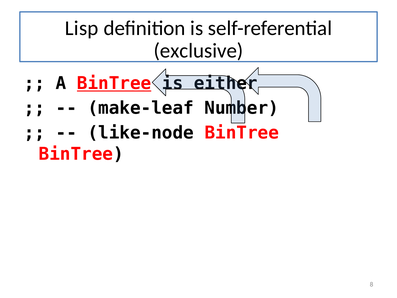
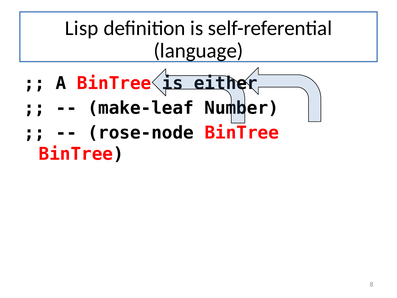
exclusive: exclusive -> language (198, 51)
BinTree underline: present -> none (114, 83)
like-node: like-node -> rose-node (141, 133)
